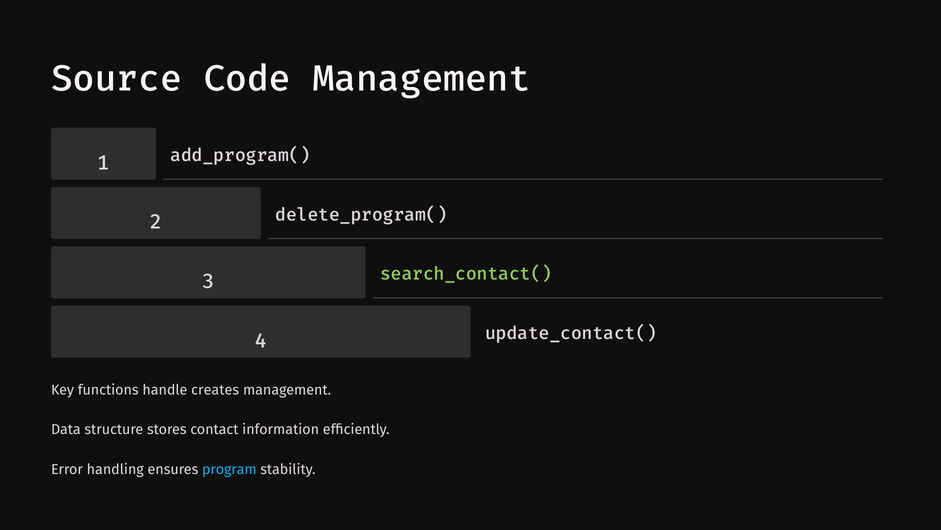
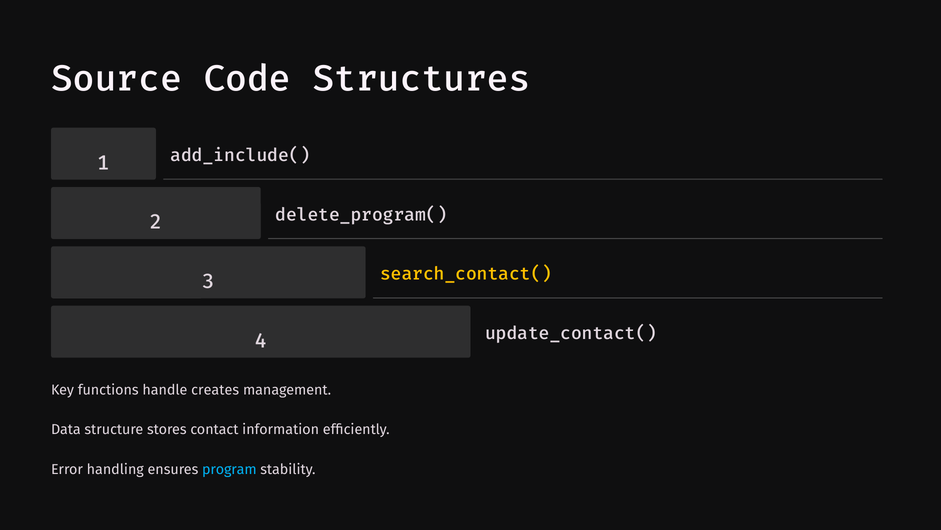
Code Management: Management -> Structures (422, 79)
add_program(: add_program( -> add_include( (240, 155)
search_contact( colour: light green -> yellow (466, 274)
